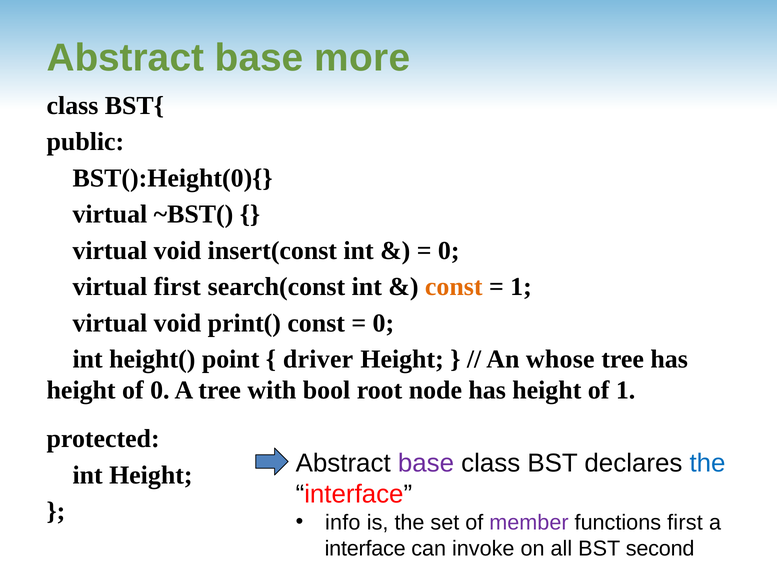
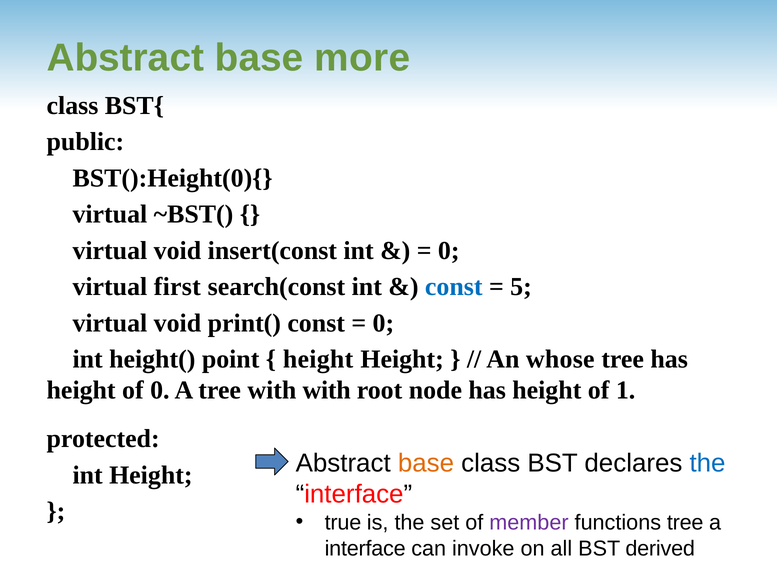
const colour: orange -> blue (454, 287)
1: 1 -> 5 (521, 287)
driver: driver -> height (318, 359)
with bool: bool -> with (327, 390)
base colour: purple -> orange (426, 463)
info: info -> true (343, 522)
functions first: first -> tree (685, 522)
second: second -> derived (660, 548)
